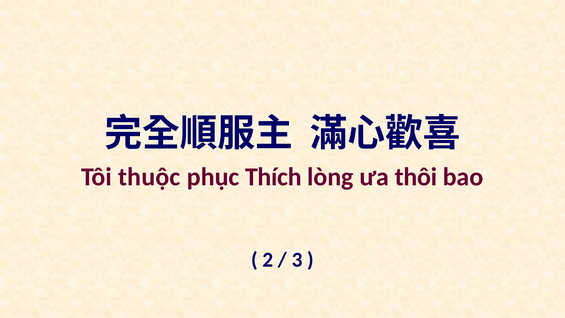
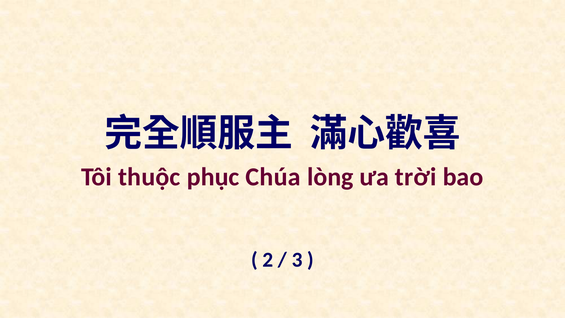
Thích: Thích -> Chúa (273, 177)
thôi: thôi -> trời (416, 177)
